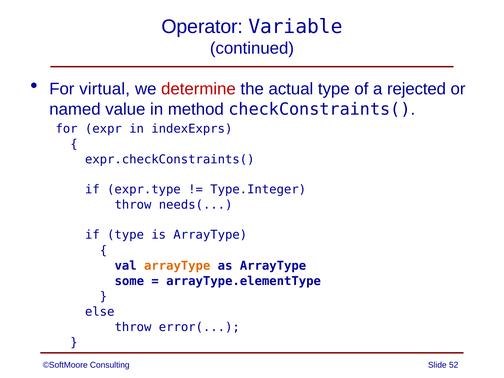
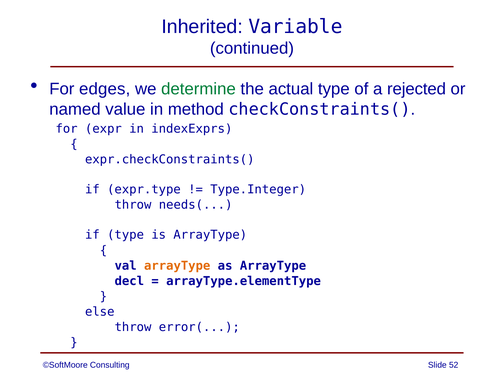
Operator: Operator -> Inherited (202, 27)
virtual: virtual -> edges (105, 89)
determine colour: red -> green (198, 89)
some: some -> decl (129, 281)
